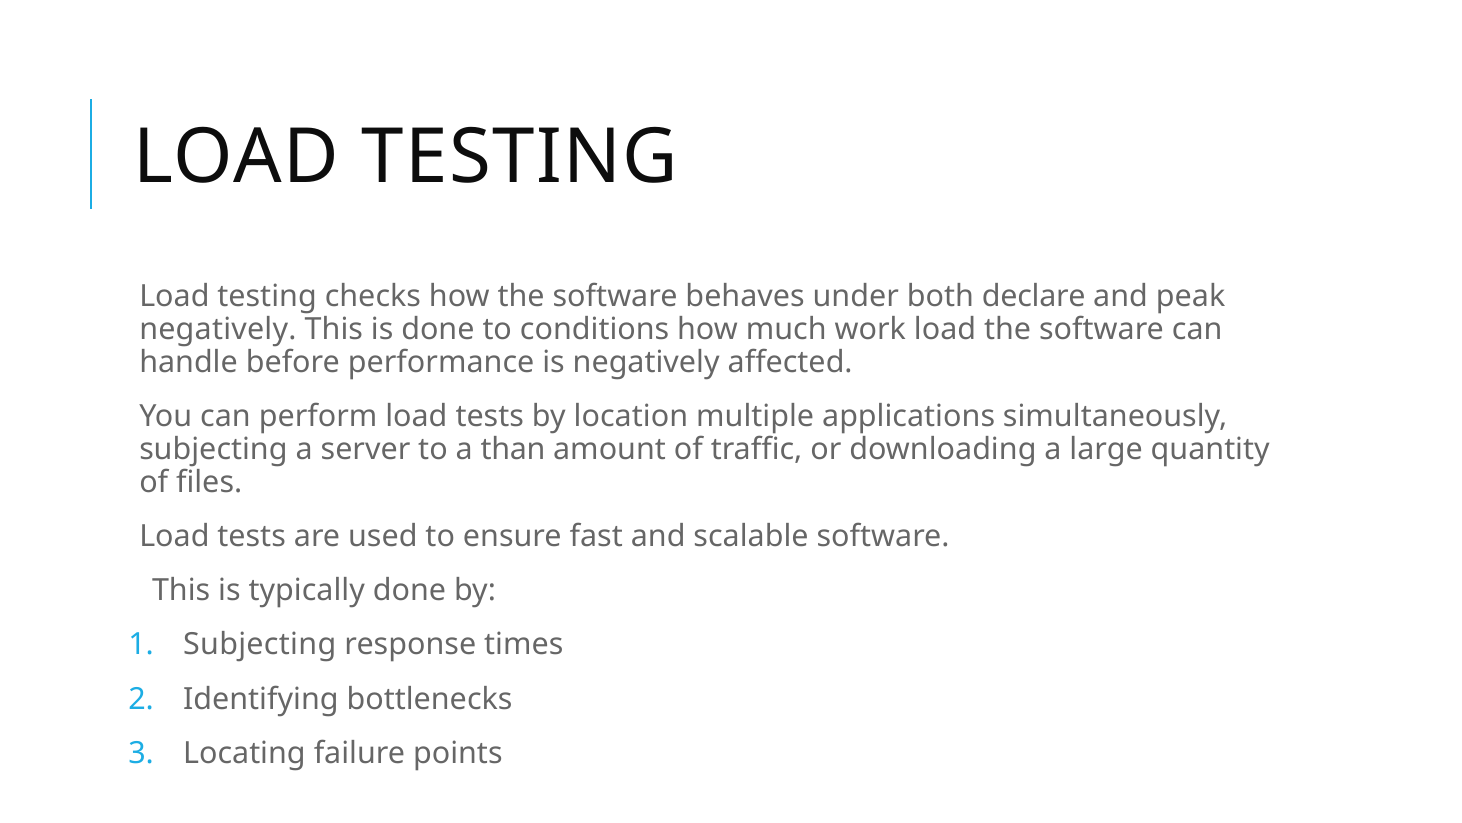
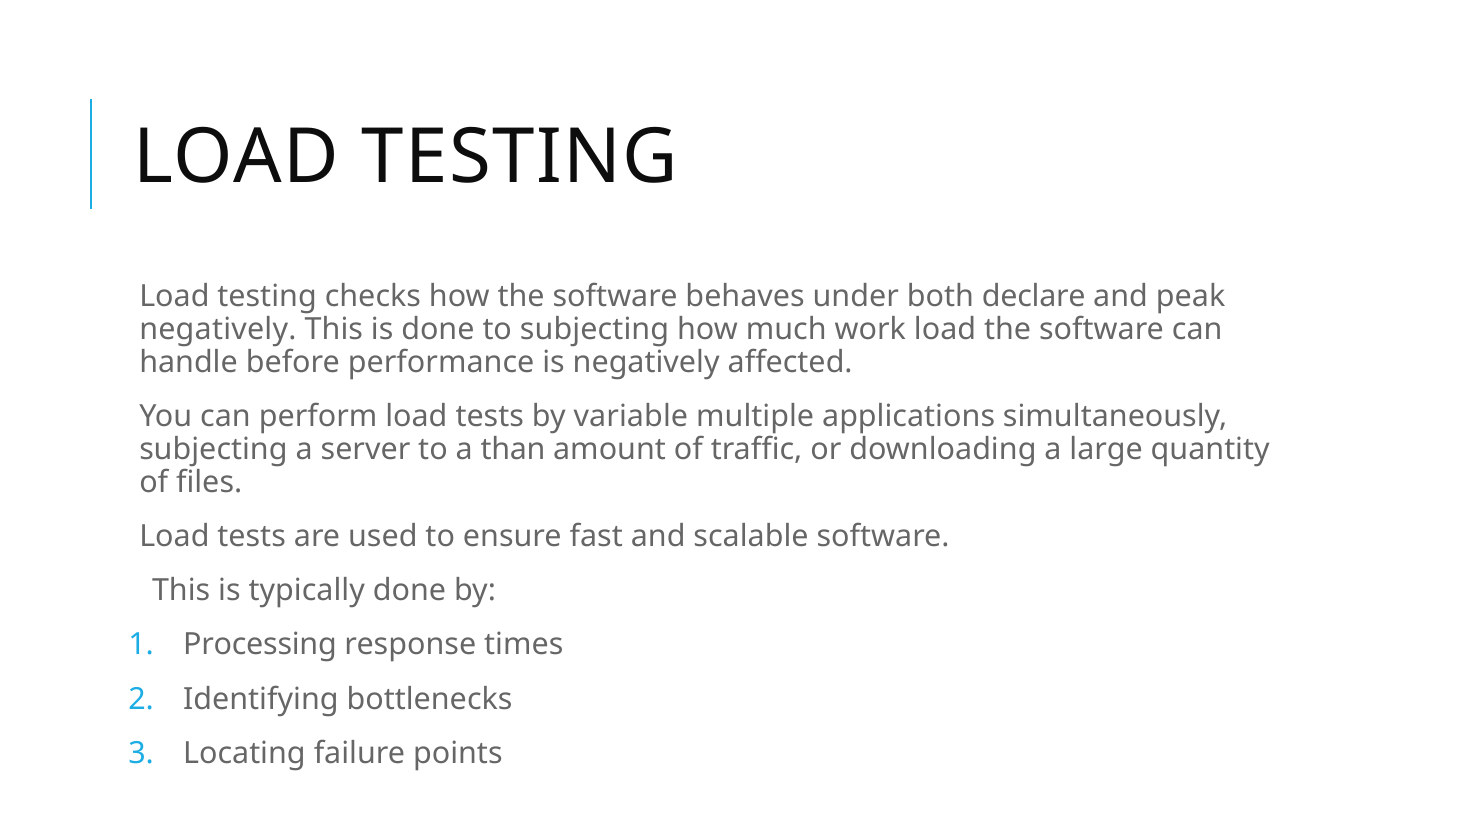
to conditions: conditions -> subjecting (595, 329)
location: location -> variable (631, 416)
Subjecting: Subjecting -> Processing (260, 644)
